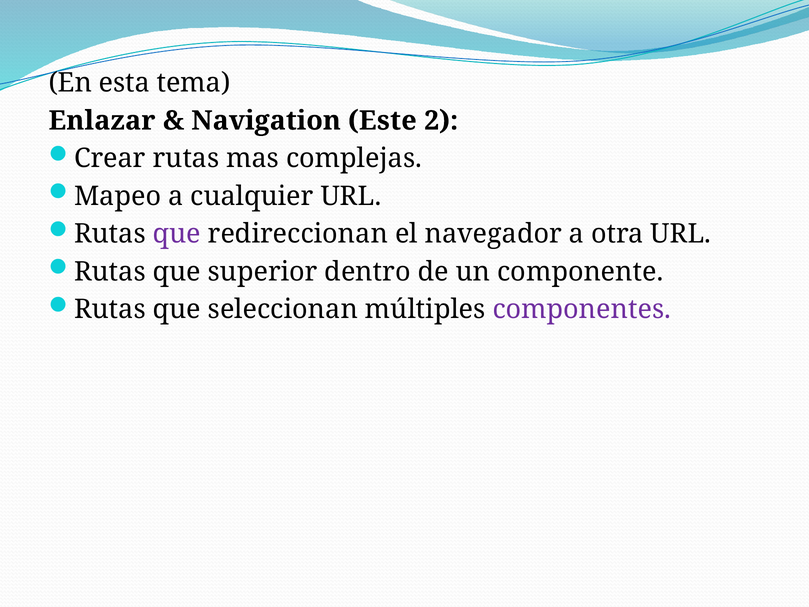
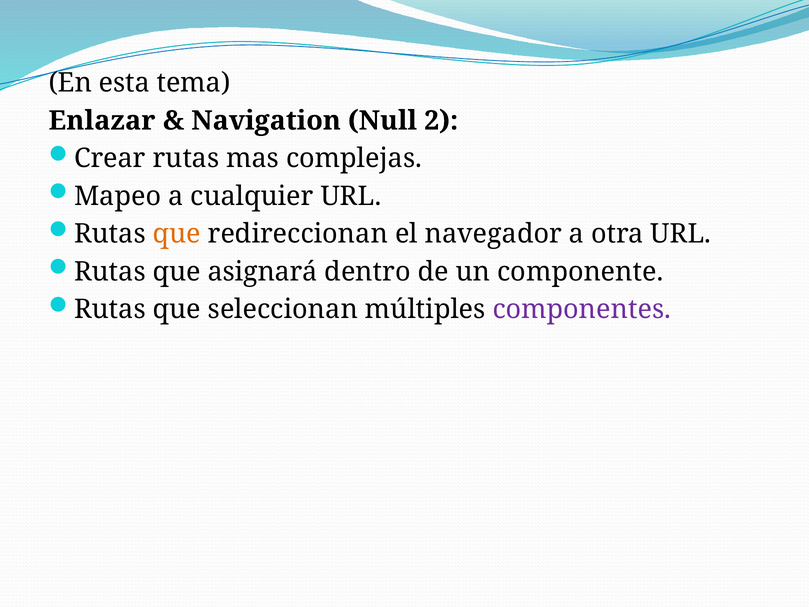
Este: Este -> Null (382, 121)
que colour: purple -> orange (177, 234)
superior: superior -> asignará (263, 272)
